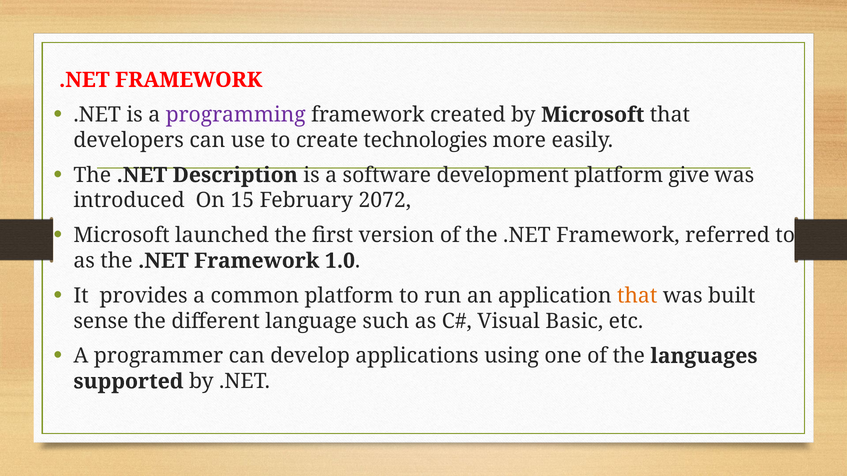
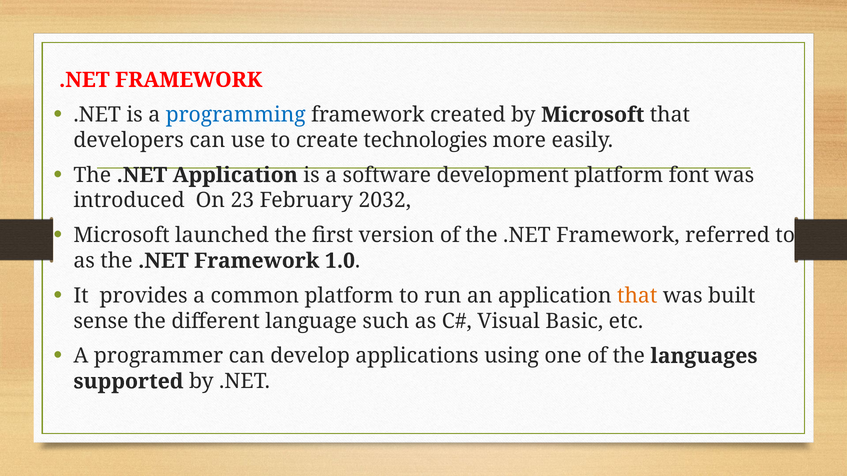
programming colour: purple -> blue (236, 115)
.NET Description: Description -> Application (235, 175)
give: give -> font (689, 175)
15: 15 -> 23 (242, 201)
2072: 2072 -> 2032 (385, 201)
